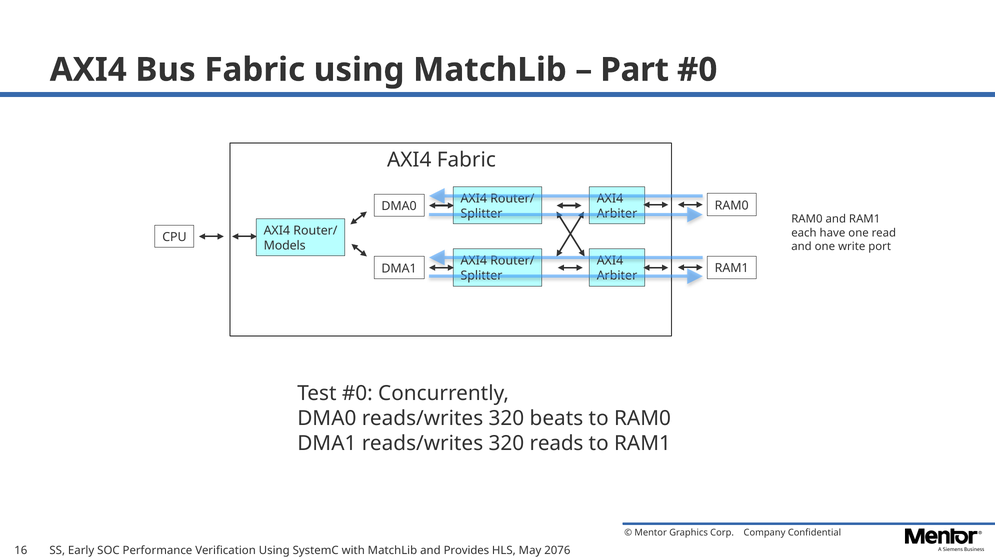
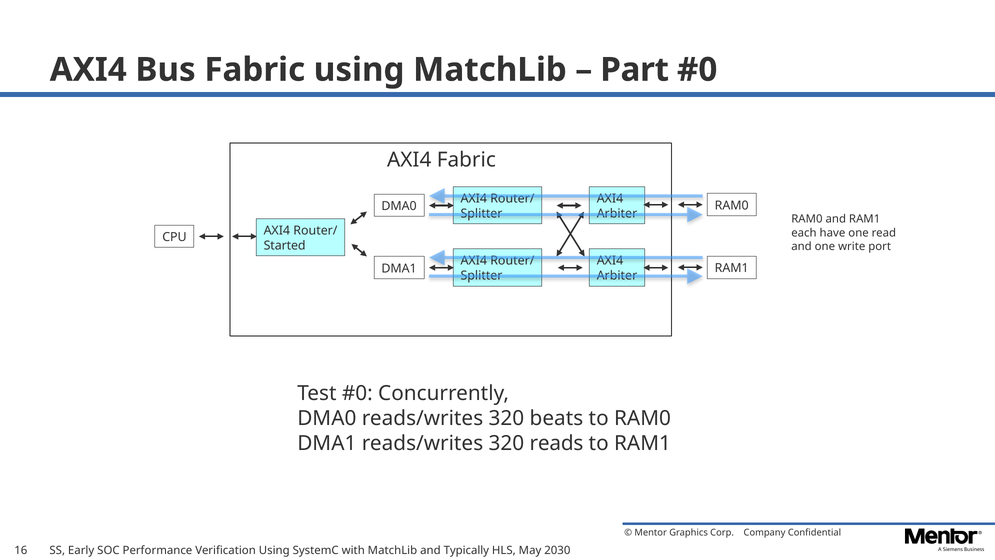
Models: Models -> Started (285, 246)
Provides: Provides -> Typically (466, 550)
2076: 2076 -> 2030 (557, 550)
